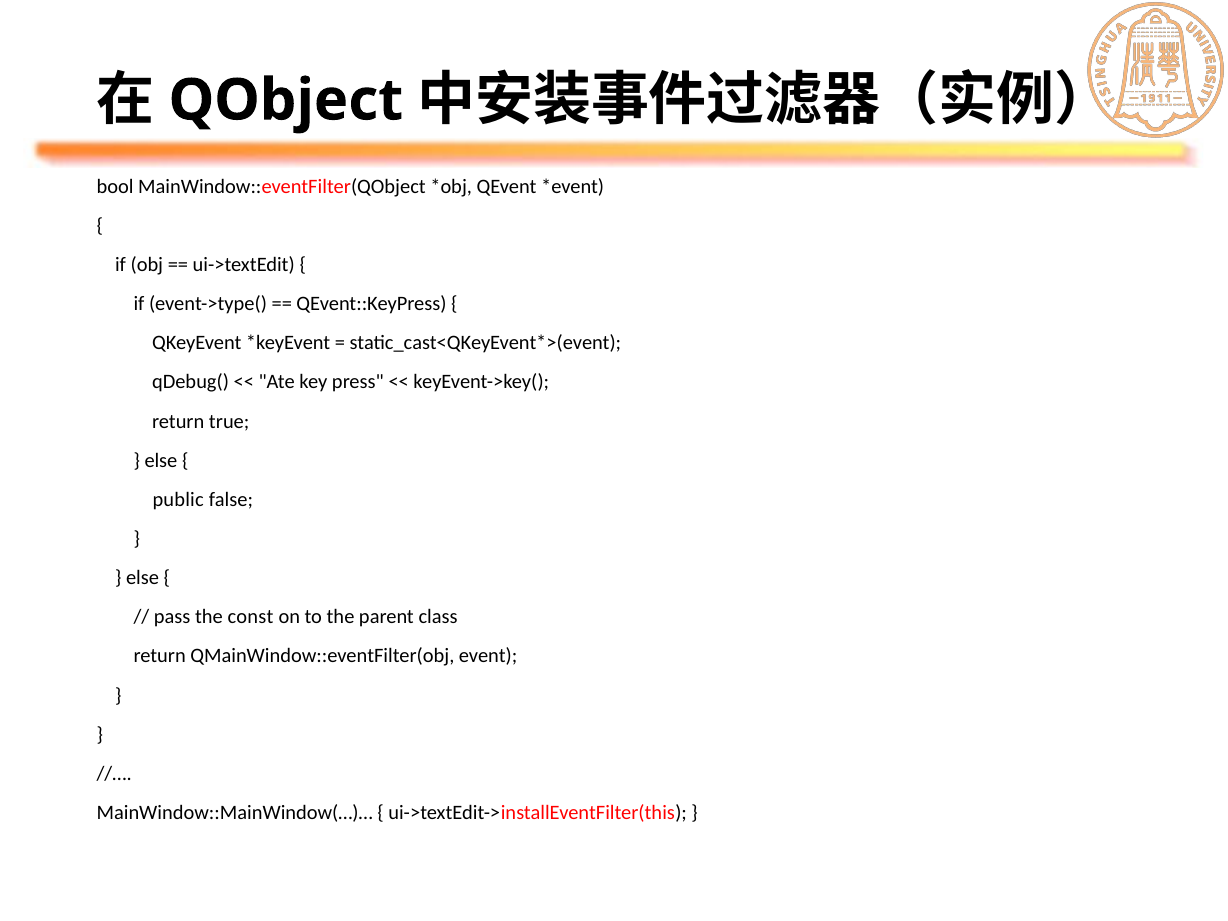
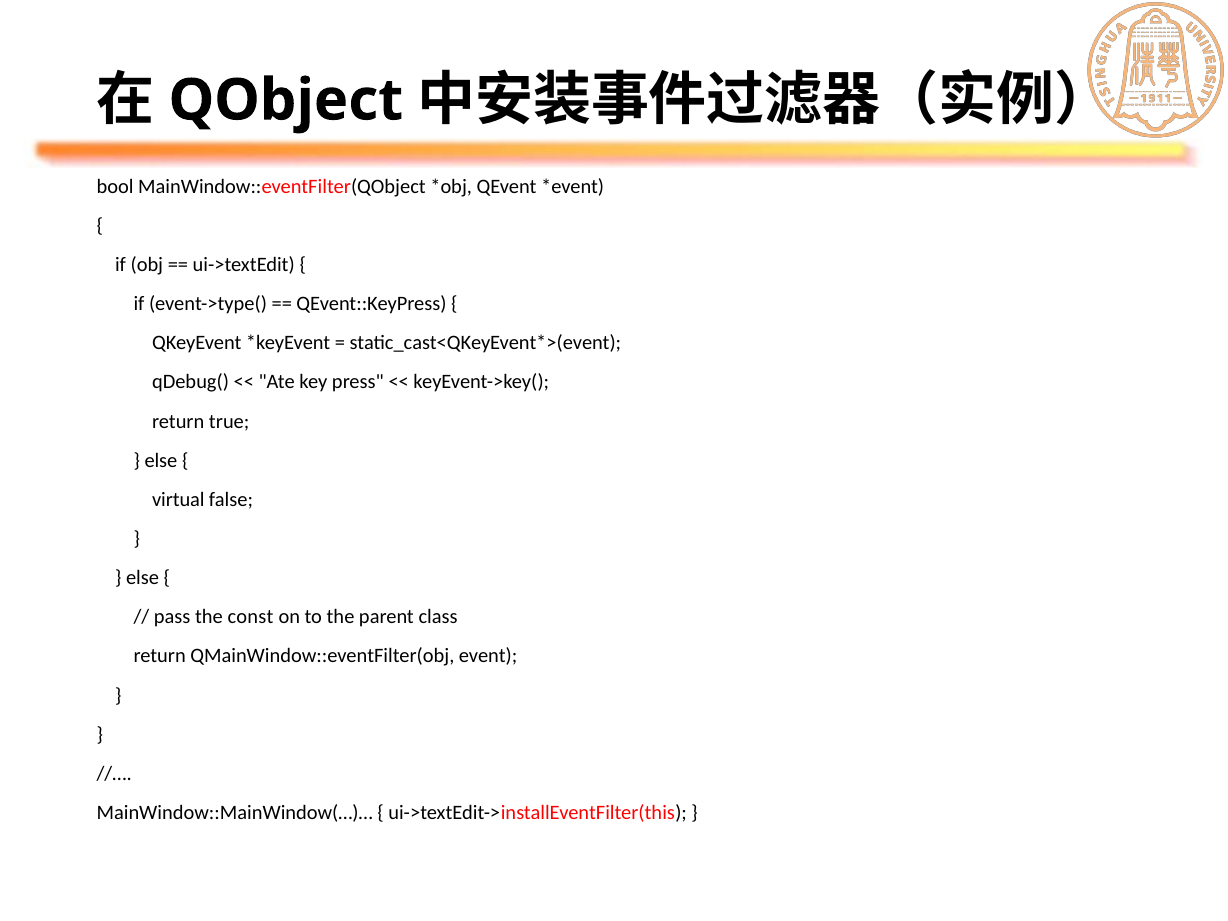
public: public -> virtual (178, 500)
